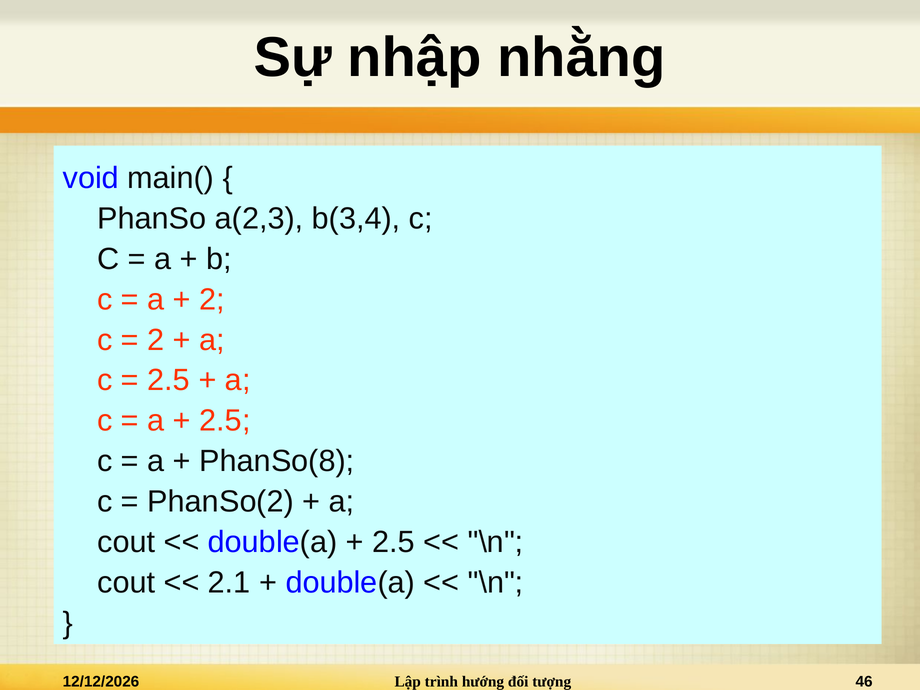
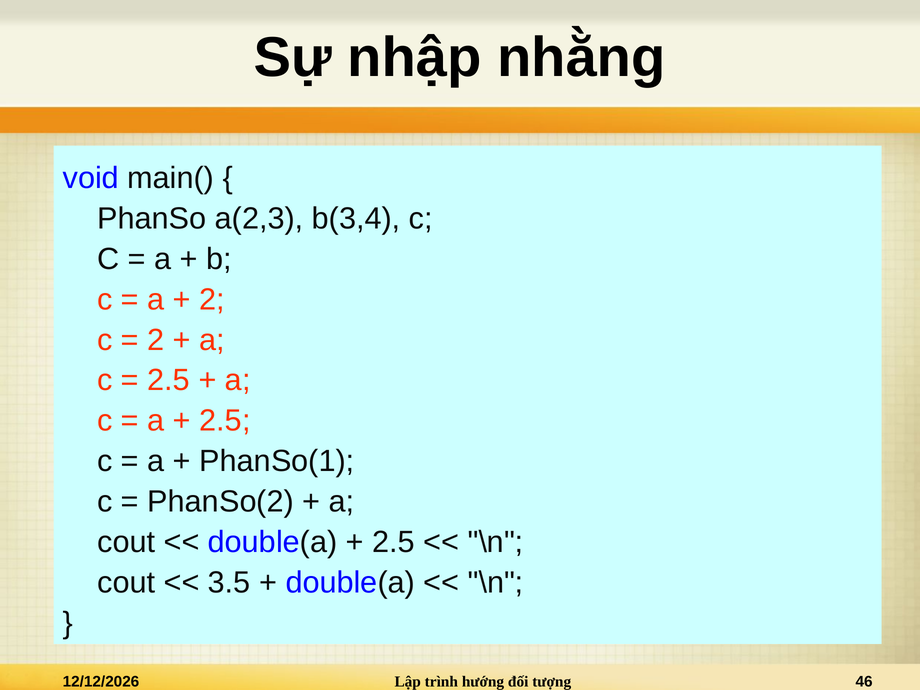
PhanSo(8: PhanSo(8 -> PhanSo(1 (277, 461)
2.1: 2.1 -> 3.5 (229, 583)
